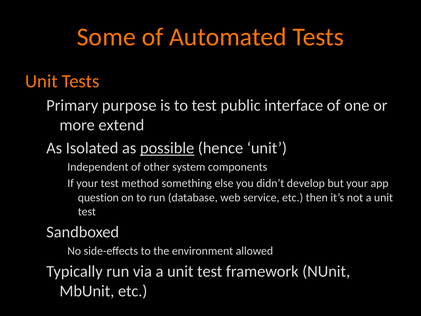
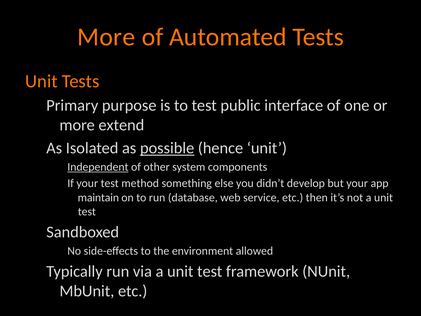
Some: Some -> More (106, 37)
Independent underline: none -> present (98, 167)
question: question -> maintain (98, 197)
